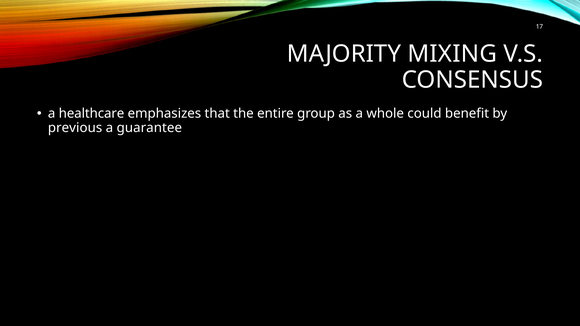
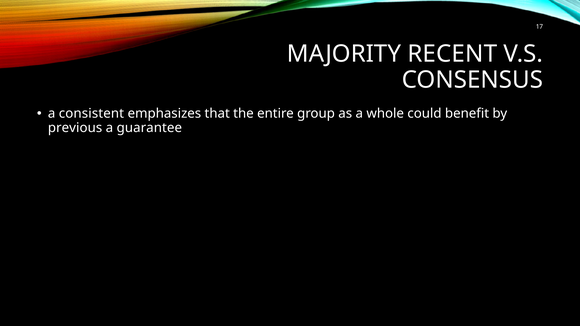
MIXING: MIXING -> RECENT (452, 54)
healthcare: healthcare -> consistent (91, 114)
